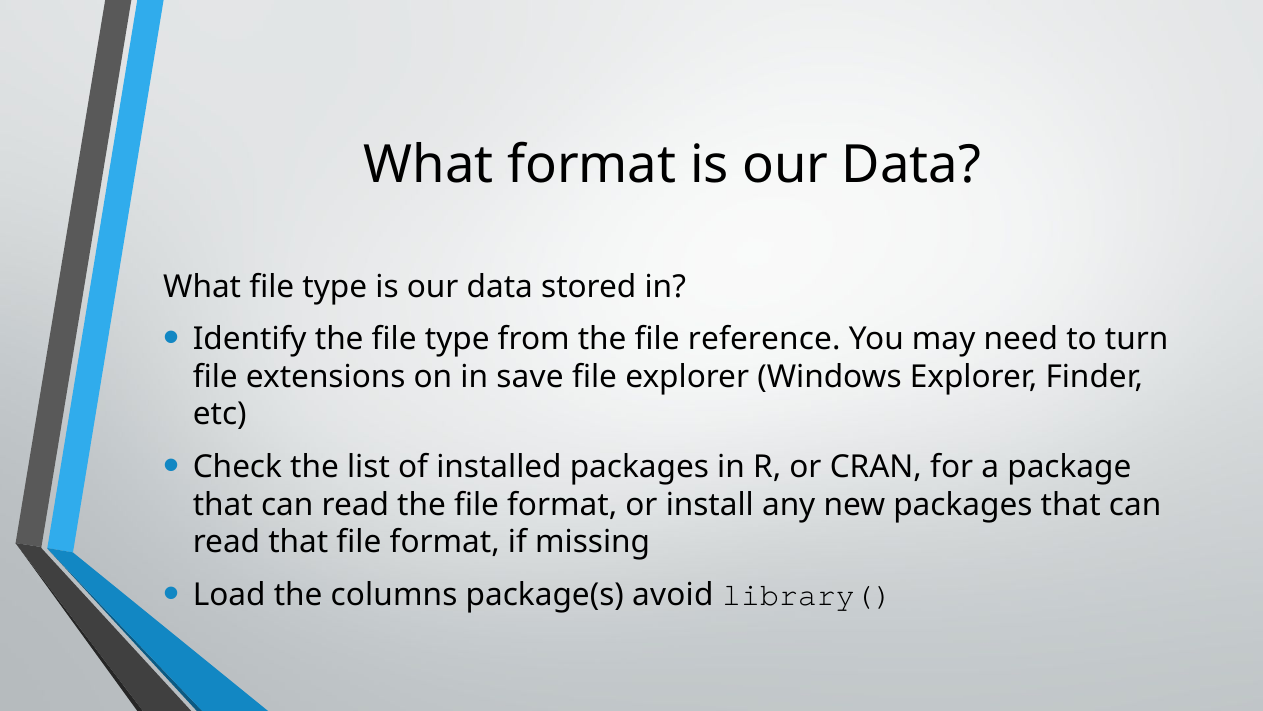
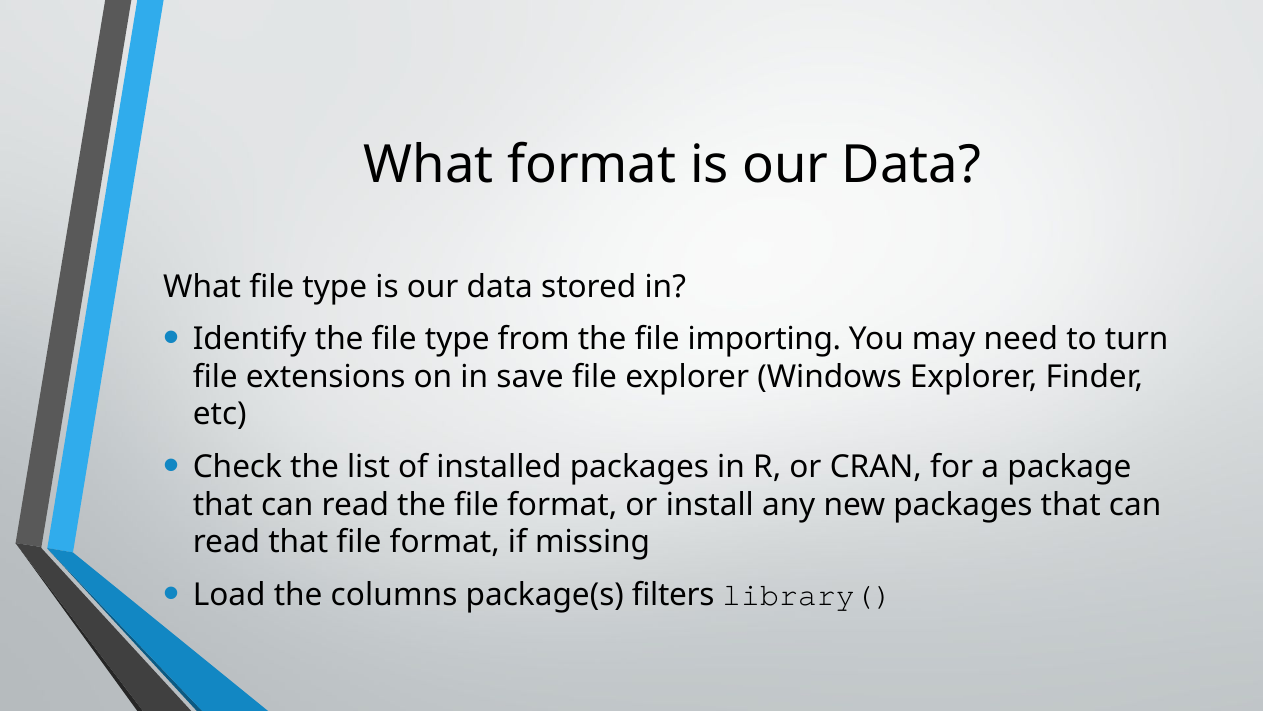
reference: reference -> importing (764, 338)
avoid: avoid -> filters (673, 594)
